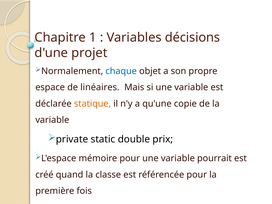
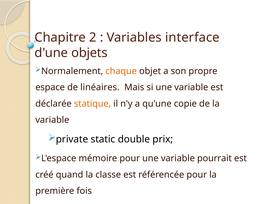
1: 1 -> 2 (93, 38)
décisions: décisions -> interface (192, 38)
projet: projet -> objets (89, 53)
chaque colour: blue -> orange (121, 71)
